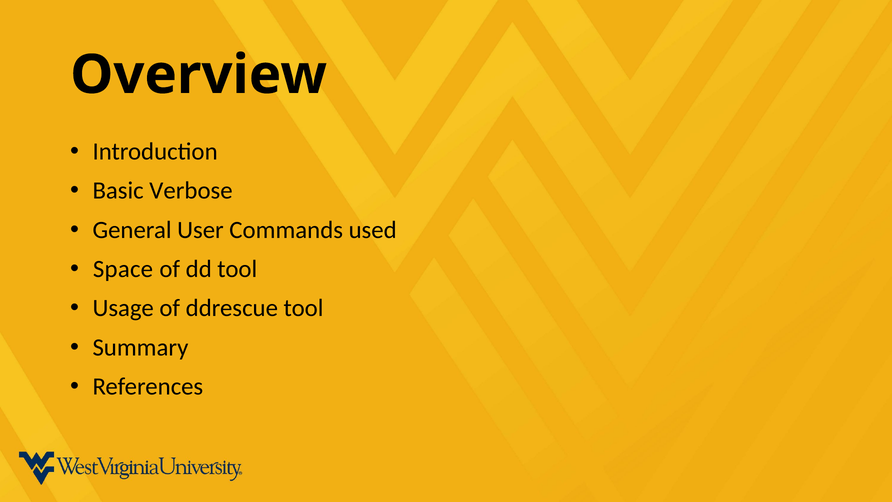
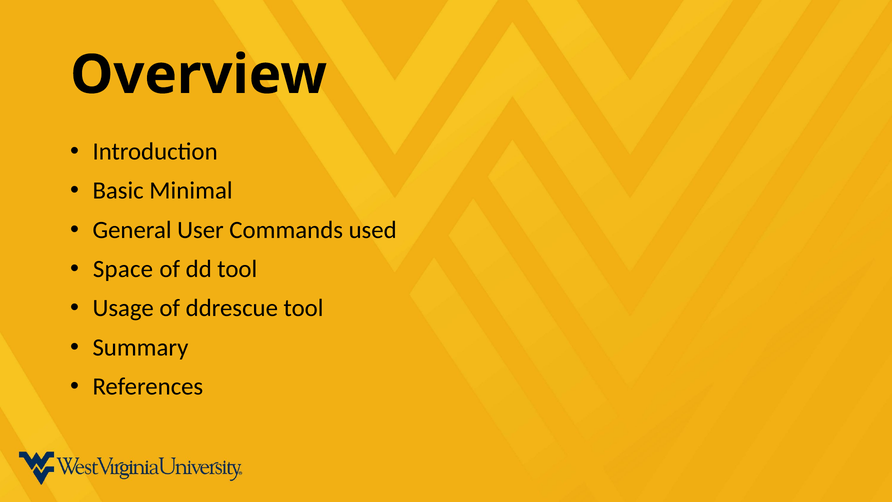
Verbose: Verbose -> Minimal (191, 191)
